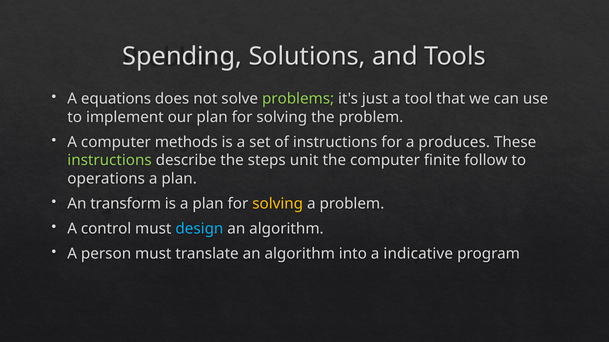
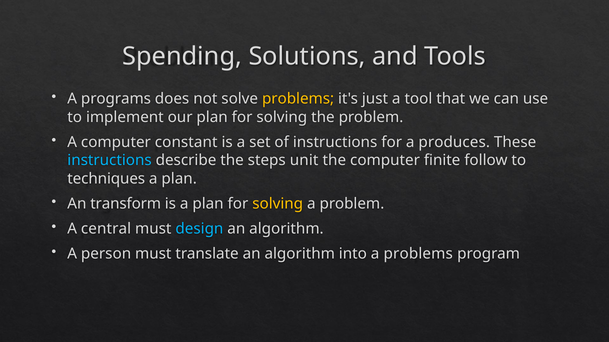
equations: equations -> programs (116, 99)
problems colour: light green -> yellow (298, 99)
methods: methods -> constant (186, 142)
instructions colour: light green -> light blue (110, 161)
operations: operations -> techniques (106, 179)
control: control -> central (106, 229)
a indicative: indicative -> problems (418, 254)
